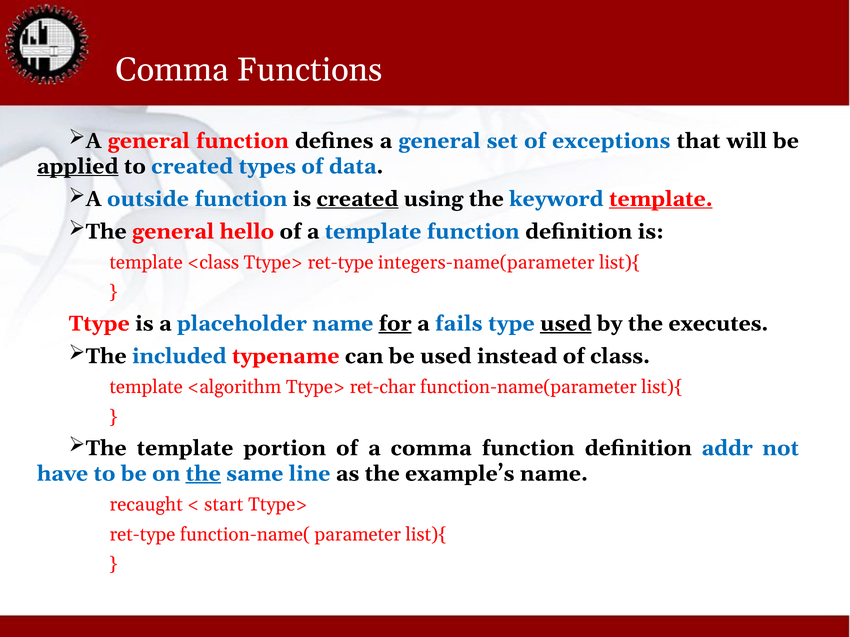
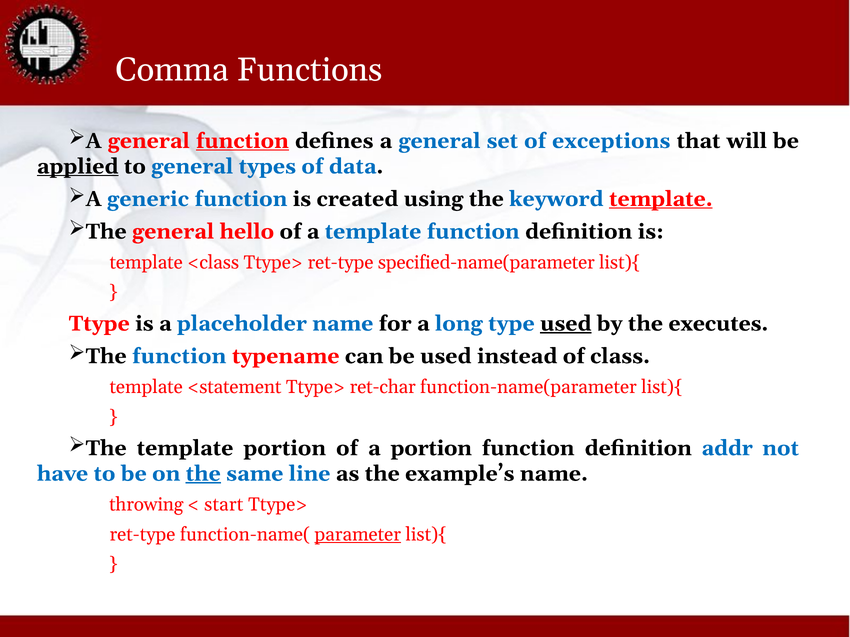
function underline: none -> present (242, 141)
to created: created -> general (192, 167)
outside: outside -> generic (148, 199)
created underline: present -> none (357, 199)
integers-name(parameter: integers-name(parameter -> specified-name(parameter (486, 263)
for underline: present -> none (395, 324)
fails: fails -> long (459, 324)
The included: included -> function (179, 356)
<algorithm: <algorithm -> <statement (234, 387)
a comma: comma -> portion (431, 449)
recaught: recaught -> throwing (146, 505)
parameter underline: none -> present (358, 535)
